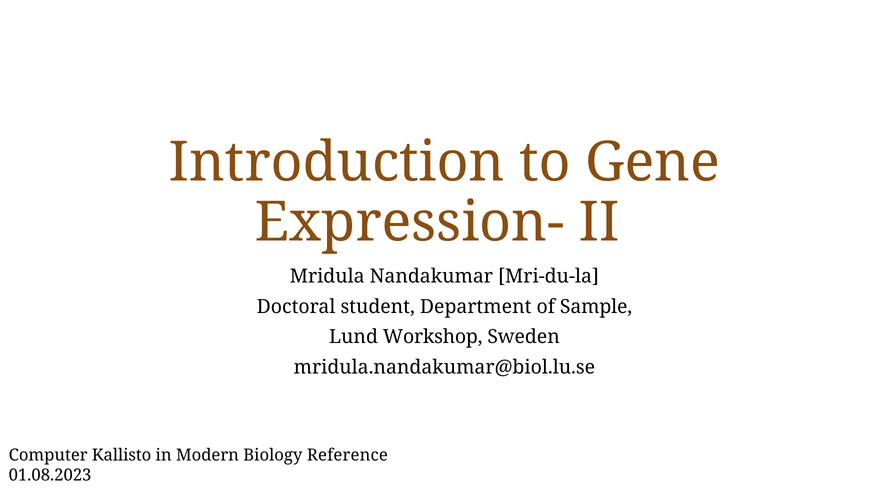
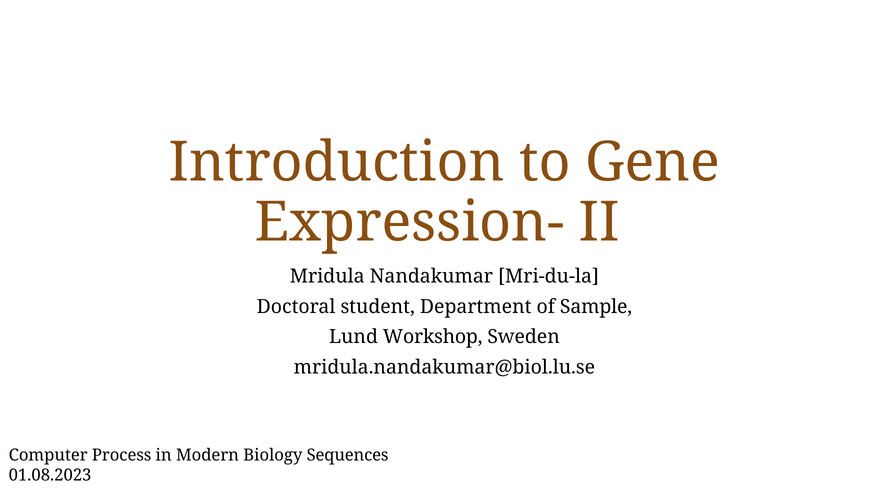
Kallisto: Kallisto -> Process (122, 455)
Reference: Reference -> Sequences (348, 455)
